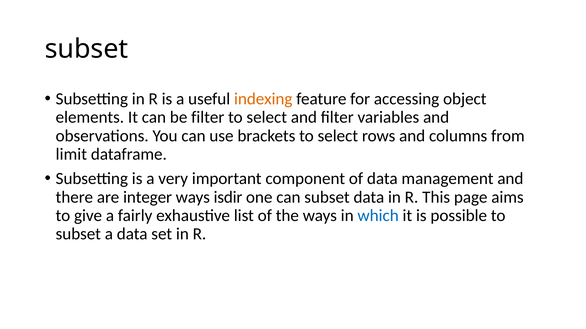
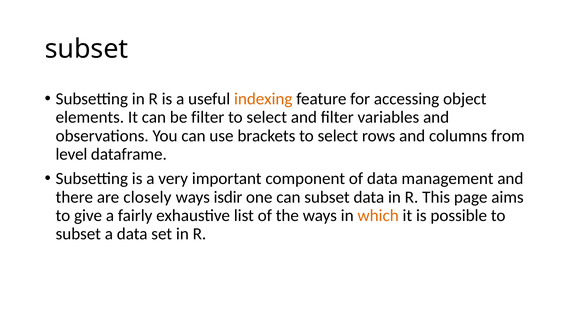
limit: limit -> level (71, 154)
integer: integer -> closely (147, 197)
which colour: blue -> orange (378, 216)
